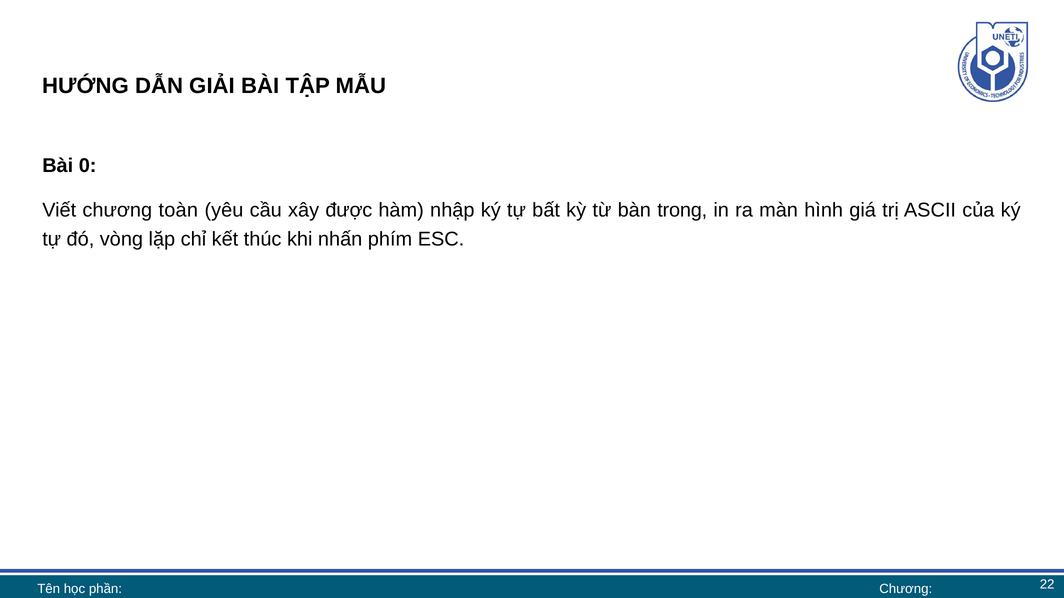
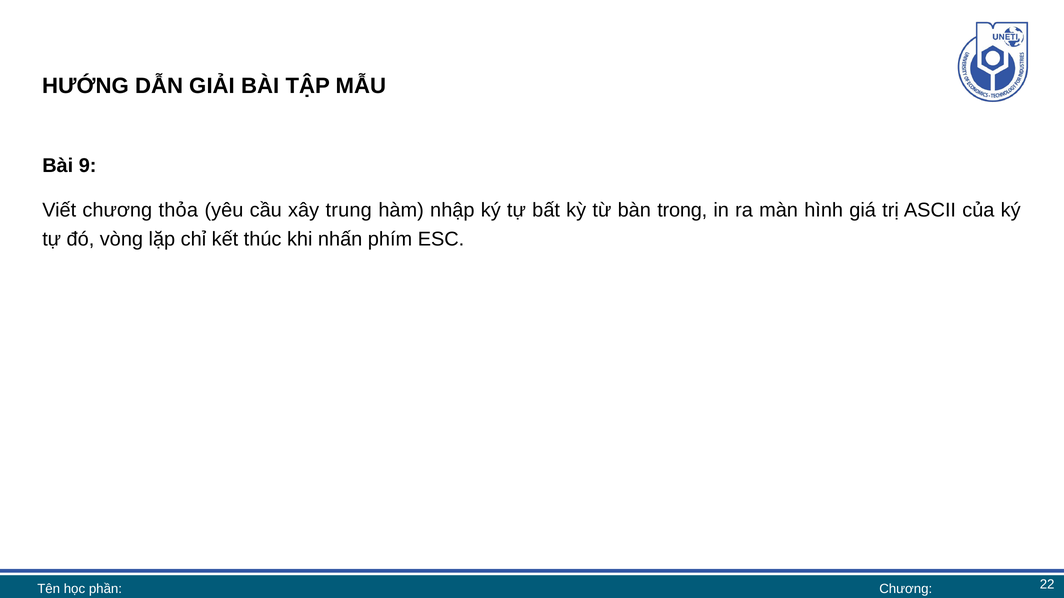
0: 0 -> 9 (88, 166)
toàn: toàn -> thỏa (178, 210)
được: được -> trung (349, 210)
